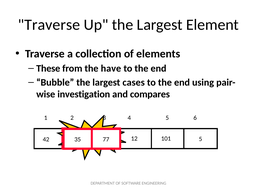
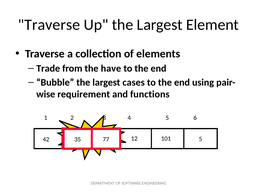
These: These -> Trade (48, 69)
investigation: investigation -> requirement (84, 95)
compares: compares -> functions (150, 95)
